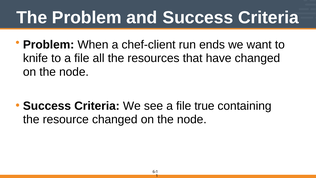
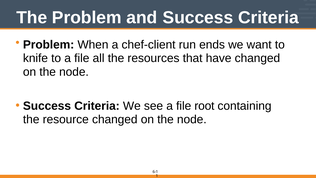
true: true -> root (204, 106)
